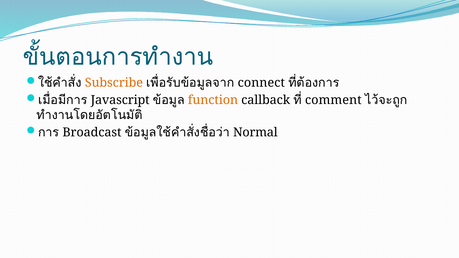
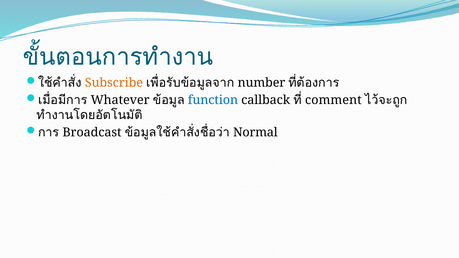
connect: connect -> number (261, 83)
Javascript: Javascript -> Whatever (120, 100)
function colour: orange -> blue (213, 100)
